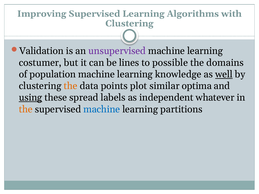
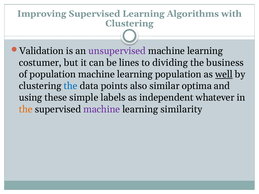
possible: possible -> dividing (170, 63)
domains: domains -> business (225, 63)
learning knowledge: knowledge -> population (178, 74)
the colour: orange -> blue (71, 86)
plot: plot -> also (139, 86)
using underline: present -> none (31, 98)
spread: spread -> simple (84, 98)
machine colour: blue -> purple (102, 109)
partitions: partitions -> similarity (181, 109)
